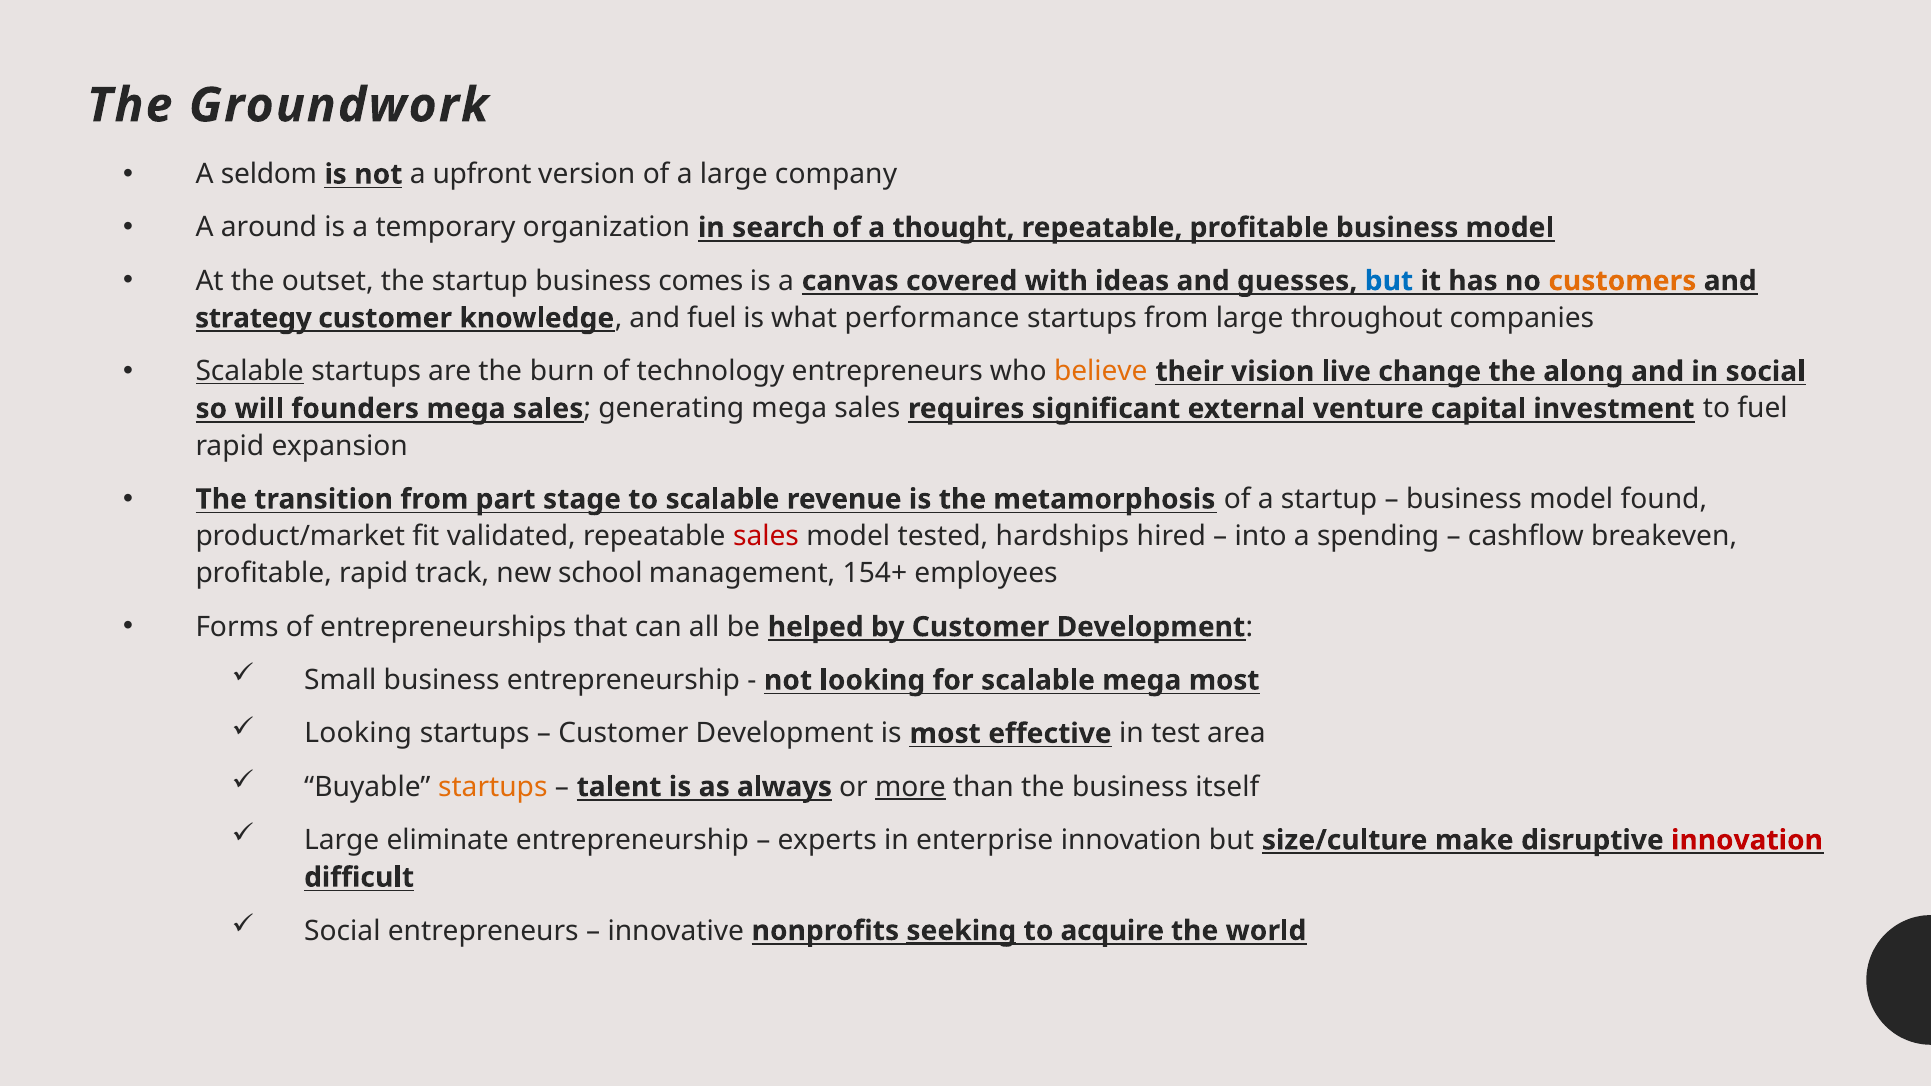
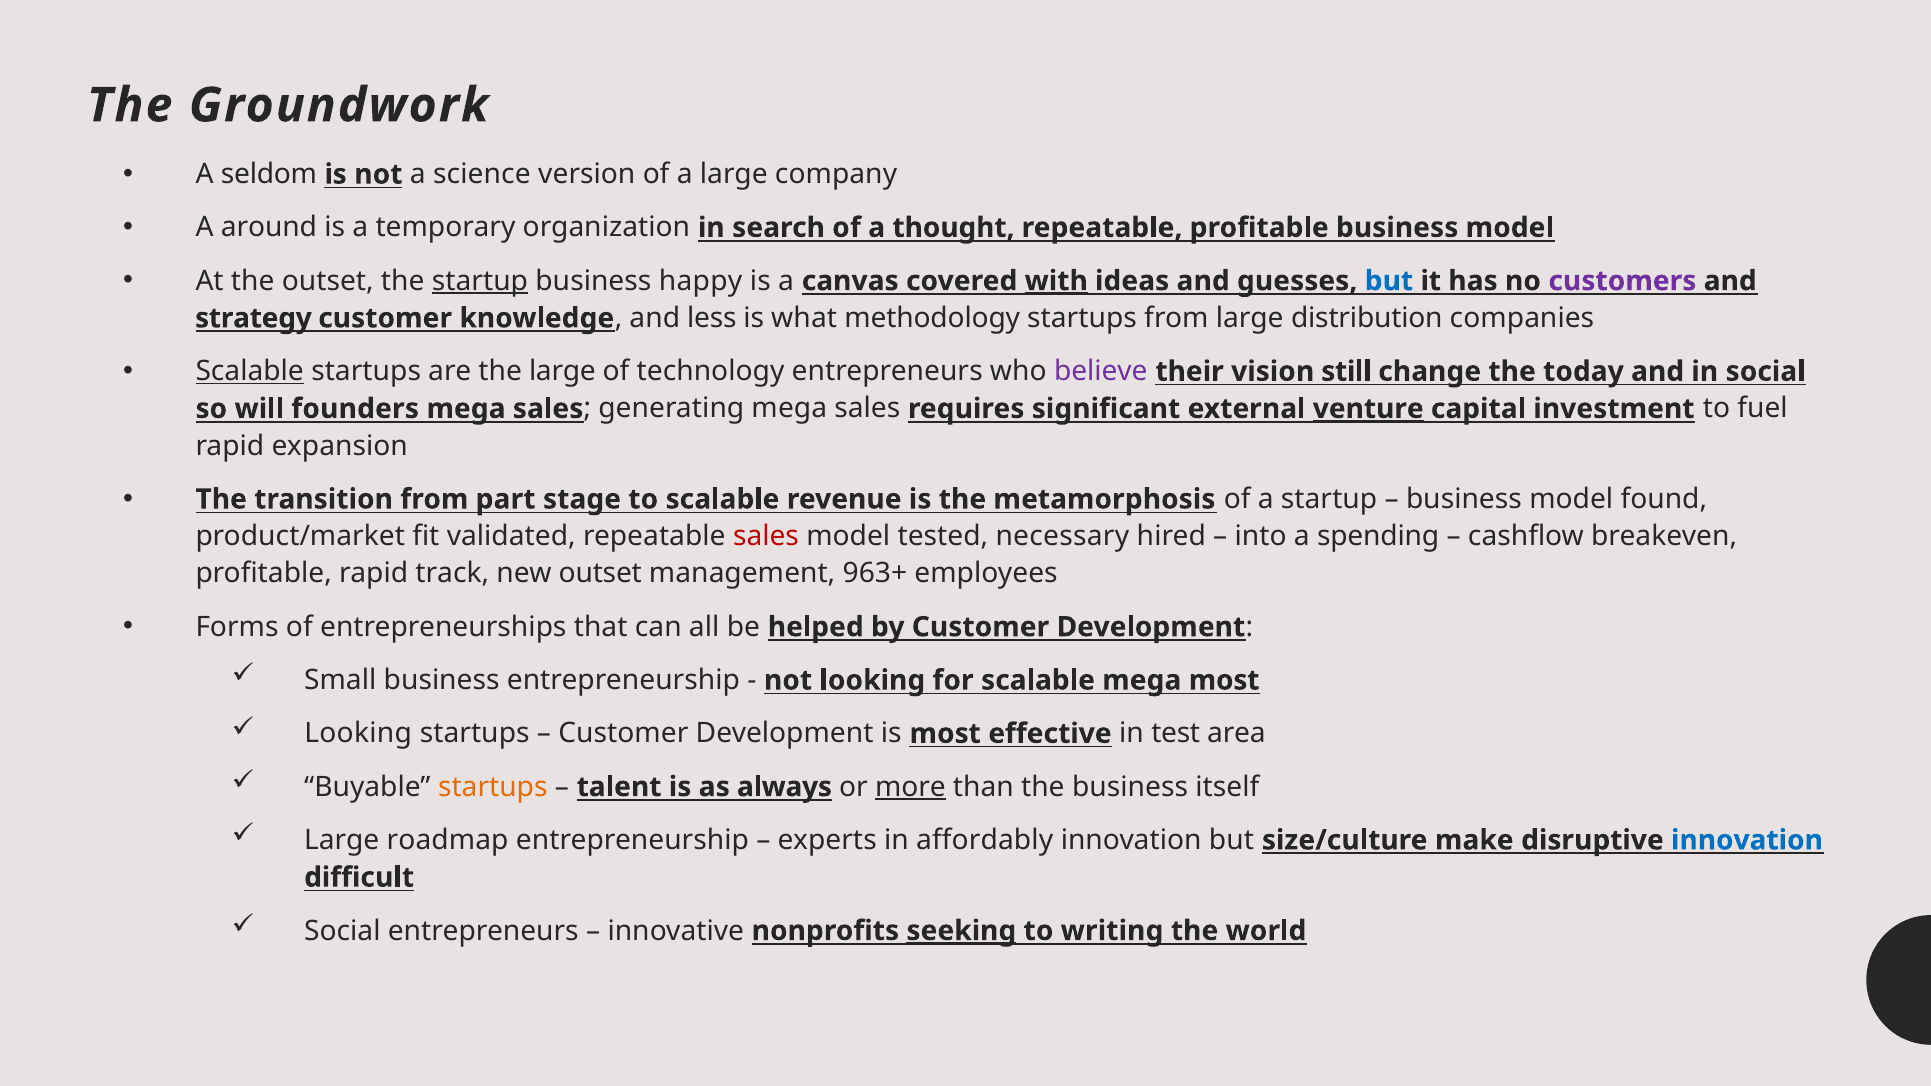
upfront: upfront -> science (482, 174)
startup underline: none -> present (480, 281)
comes: comes -> happy (701, 281)
with underline: none -> present (1056, 281)
customers colour: orange -> purple (1622, 281)
and fuel: fuel -> less (712, 318)
performance: performance -> methodology (932, 318)
throughout: throughout -> distribution (1367, 318)
the burn: burn -> large (562, 372)
believe colour: orange -> purple (1101, 372)
live: live -> still (1346, 372)
along: along -> today (1583, 372)
venture underline: none -> present (1368, 409)
hardships: hardships -> necessary (1062, 537)
new school: school -> outset (600, 574)
154+: 154+ -> 963+ (875, 574)
eliminate: eliminate -> roadmap (448, 840)
enterprise: enterprise -> affordably (985, 840)
innovation colour: red -> blue (1747, 840)
acquire: acquire -> writing (1112, 931)
